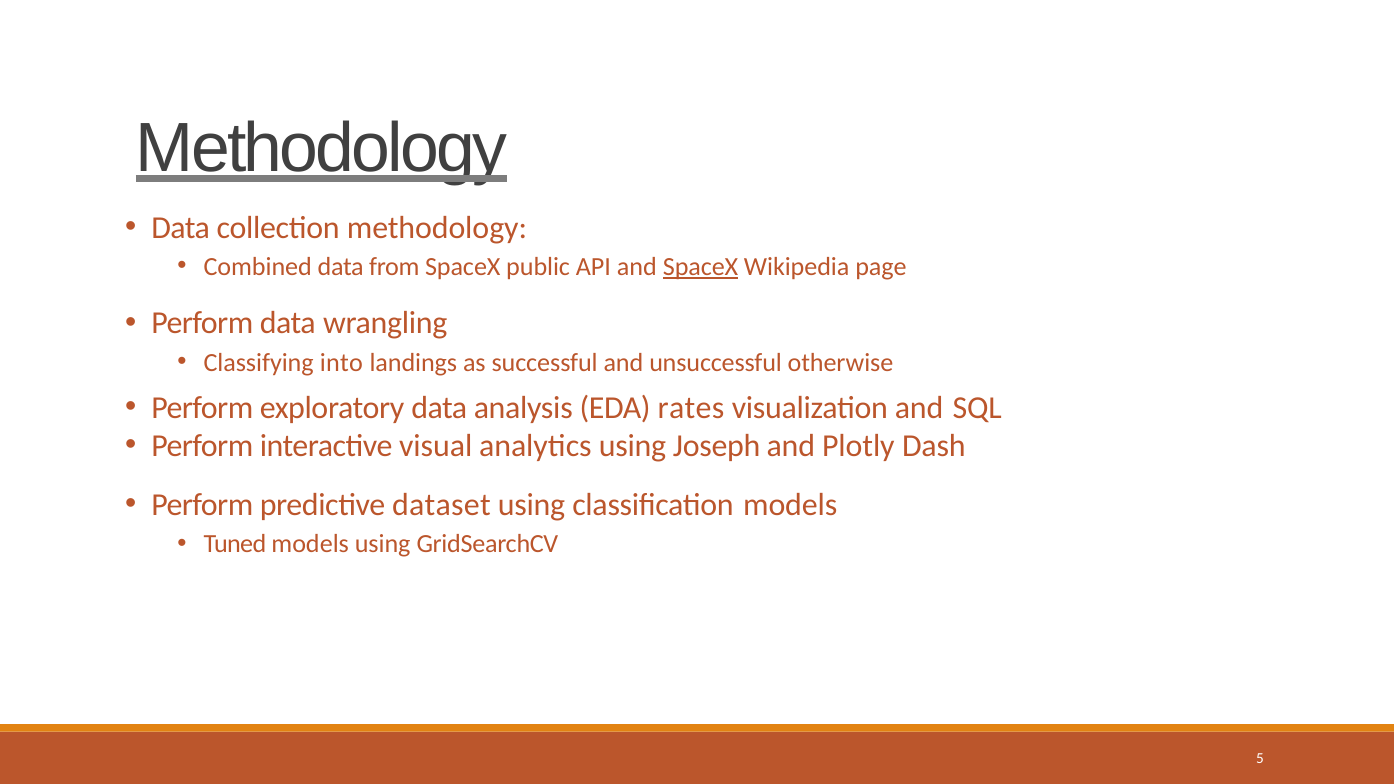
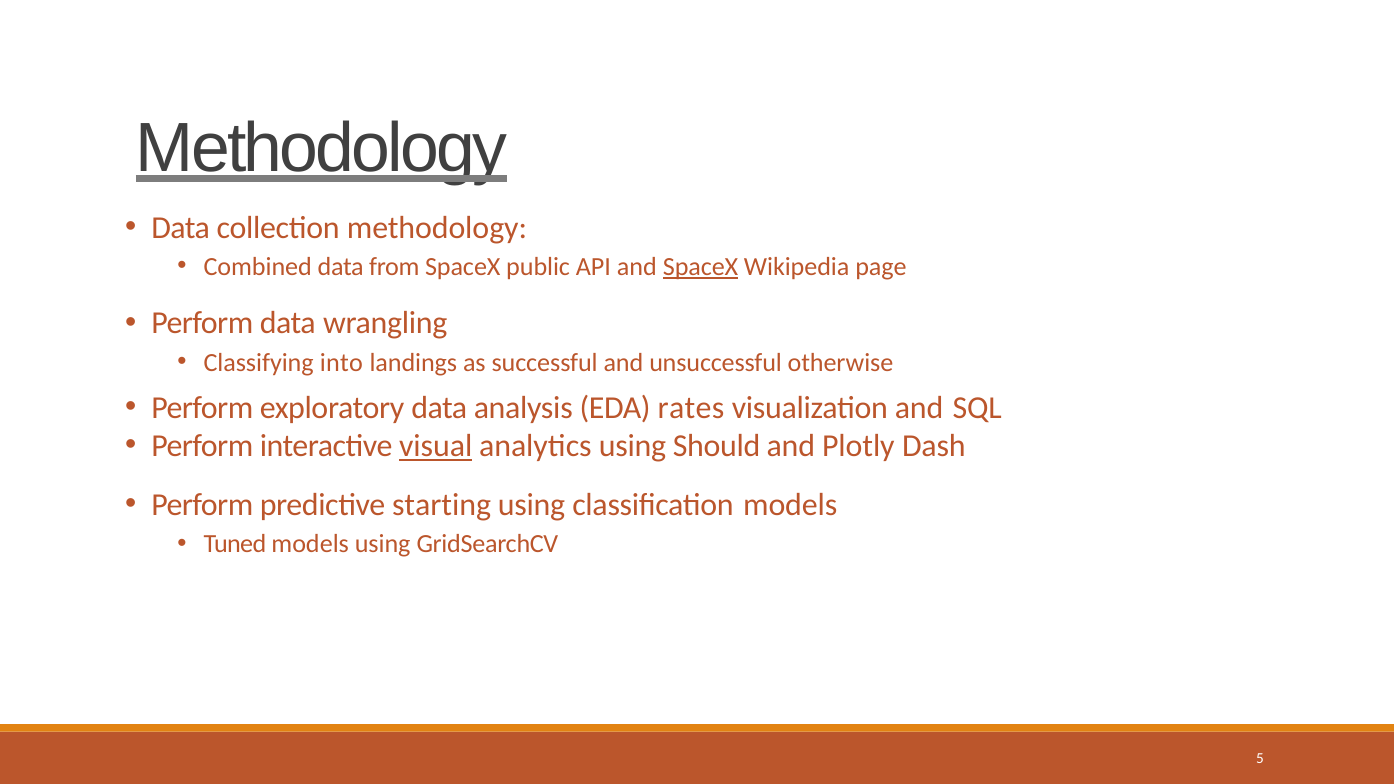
visual underline: none -> present (436, 446)
Joseph: Joseph -> Should (717, 446)
dataset: dataset -> starting (442, 505)
